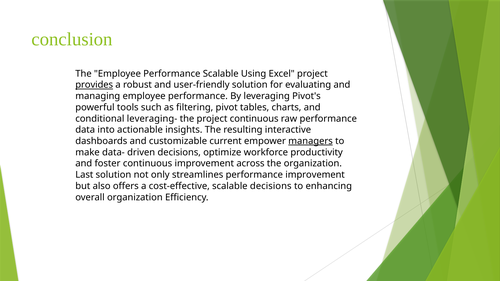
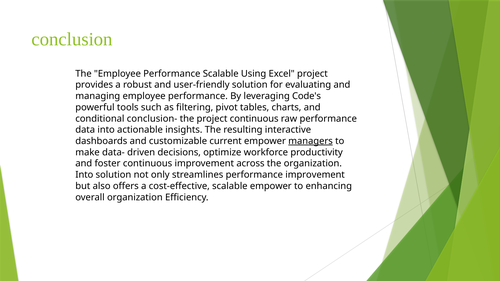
provides underline: present -> none (94, 85)
Pivot's: Pivot's -> Code's (307, 96)
leveraging-: leveraging- -> conclusion- (152, 119)
Last: Last -> Into (84, 175)
scalable decisions: decisions -> empower (271, 186)
